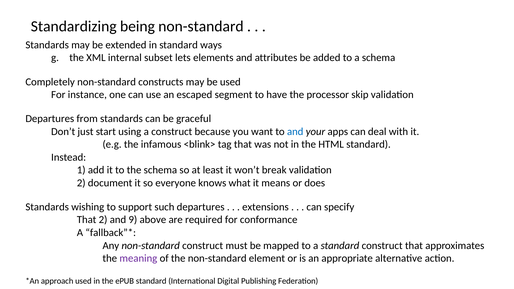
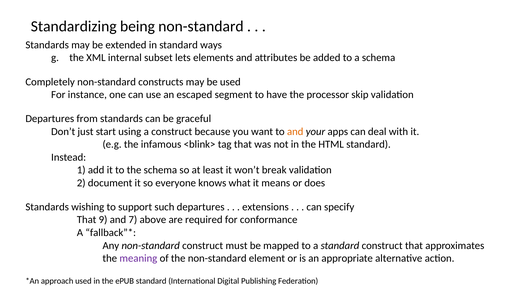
and colour: blue -> orange (295, 132)
That 2: 2 -> 9 (103, 220)
9: 9 -> 7 (133, 220)
